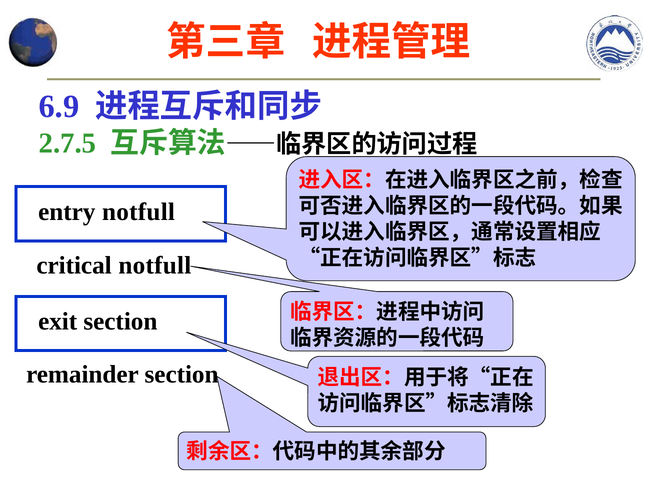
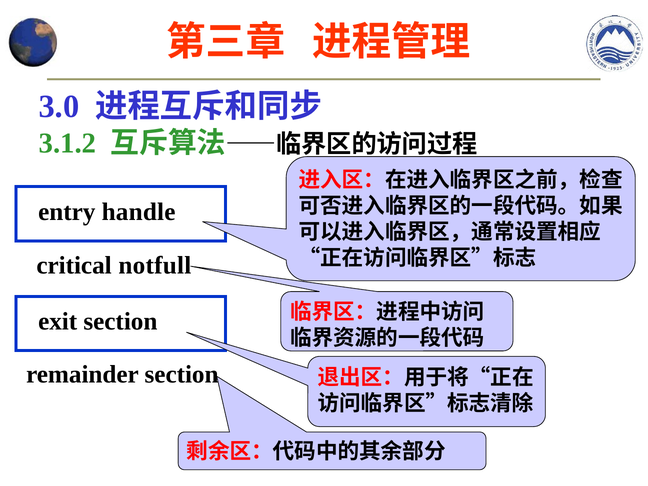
6.9: 6.9 -> 3.0 (59, 107)
2.7.5: 2.7.5 -> 3.1.2 (68, 143)
entry notfull: notfull -> handle (139, 212)
